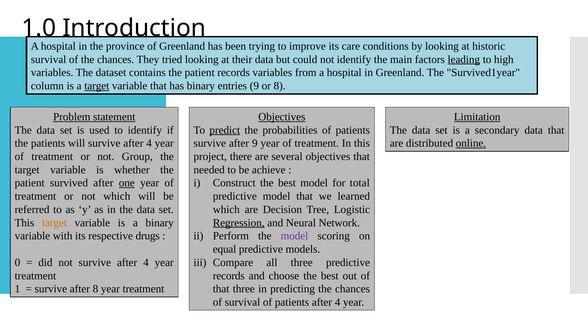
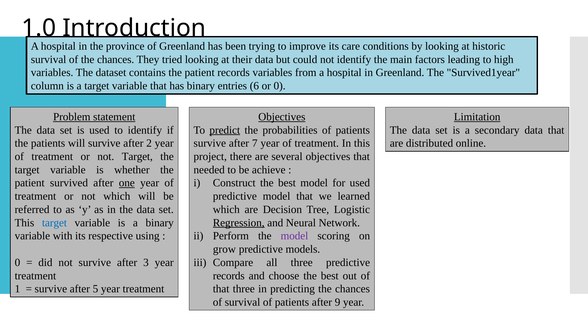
leading underline: present -> none (464, 59)
target underline: present -> none (97, 86)
entries 9: 9 -> 6 (254, 86)
or 8: 8 -> 0 (280, 86)
will survive after 4: 4 -> 2 (149, 143)
after 9: 9 -> 7 (255, 143)
online underline: present -> none (471, 143)
not Group: Group -> Target (137, 156)
for total: total -> used (360, 183)
target colour: orange -> blue (54, 223)
drugs: drugs -> using (148, 236)
equal: equal -> grow (224, 249)
not survive after 4: 4 -> 3 (146, 262)
after 8: 8 -> 5 (95, 289)
patients after 4: 4 -> 9 (338, 302)
